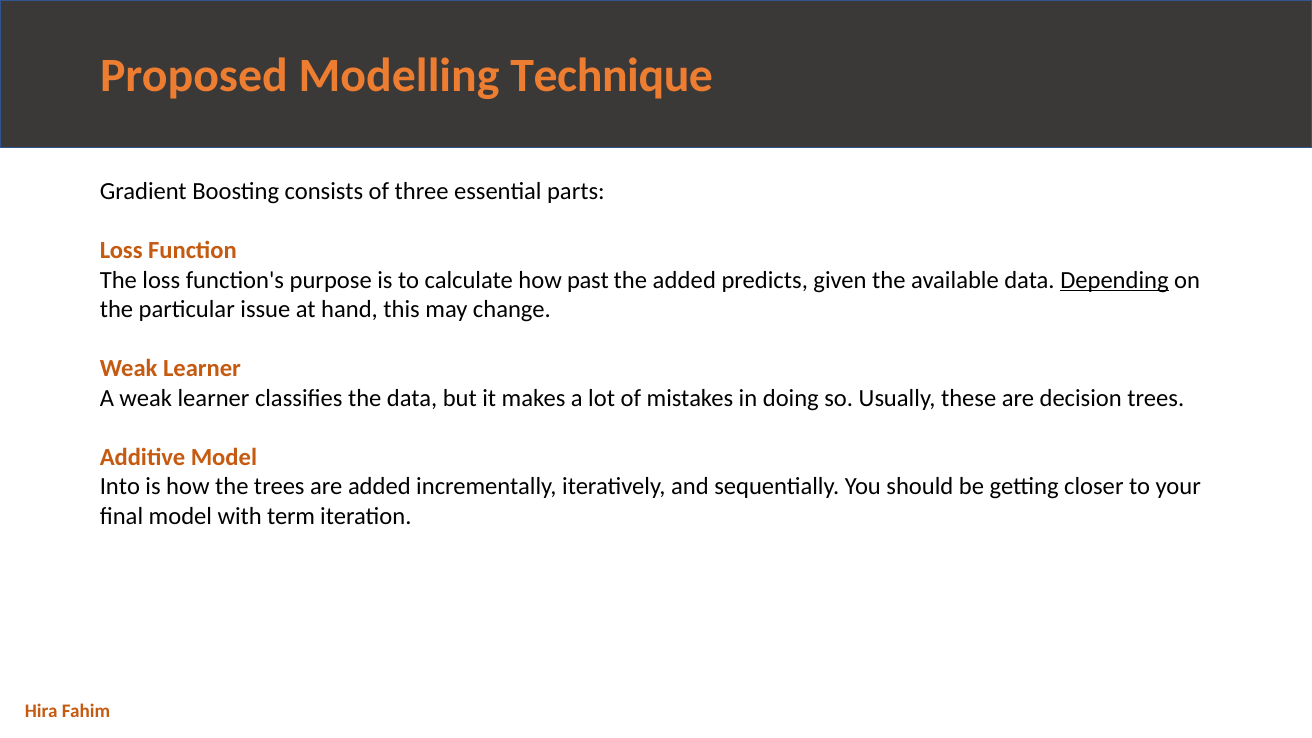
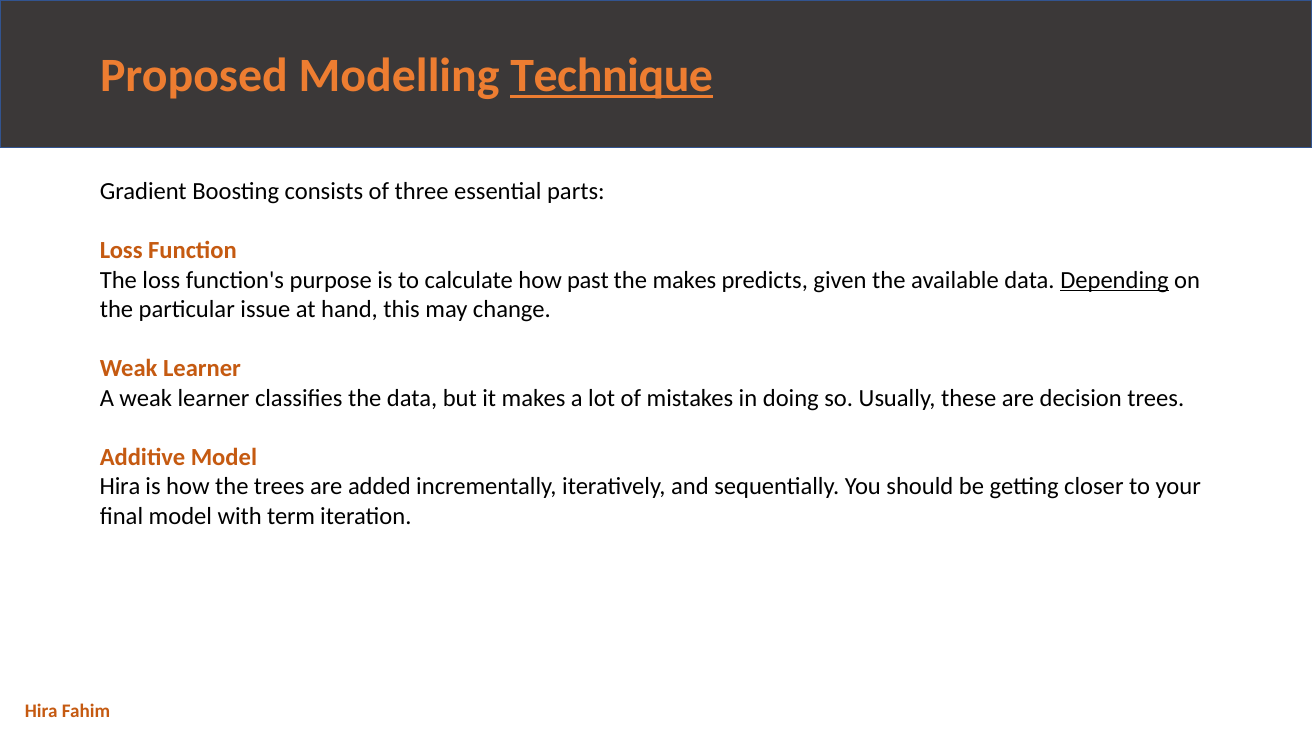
Technique underline: none -> present (612, 76)
the added: added -> makes (685, 280)
Into: Into -> Hira (120, 487)
